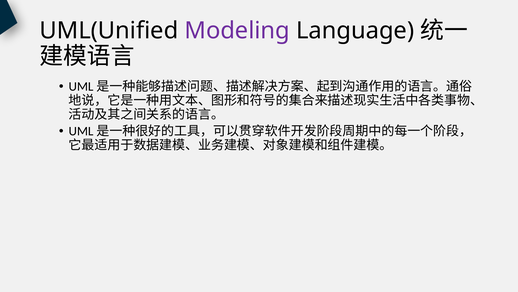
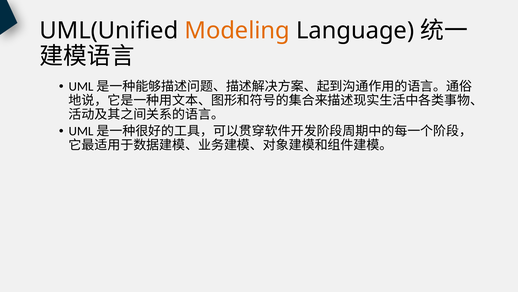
Modeling colour: purple -> orange (237, 31)
